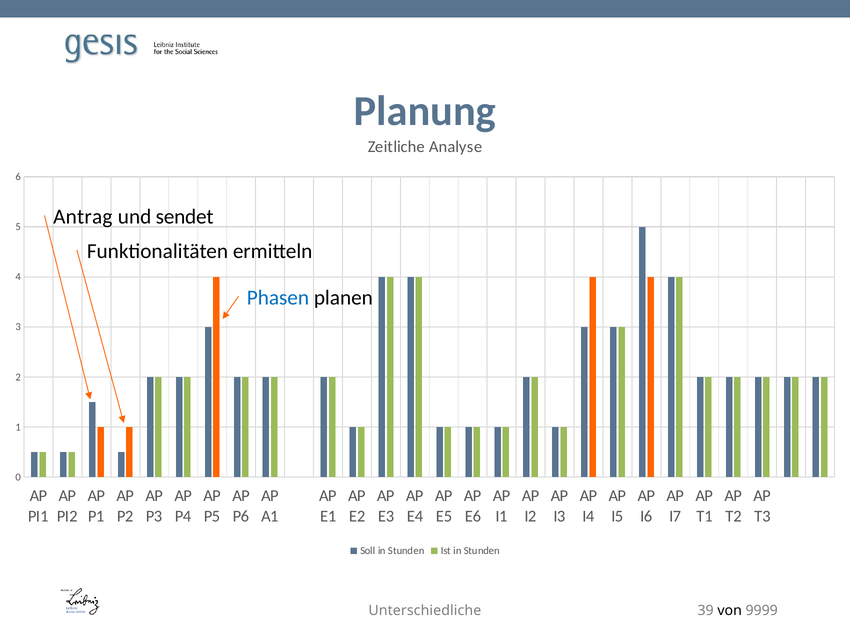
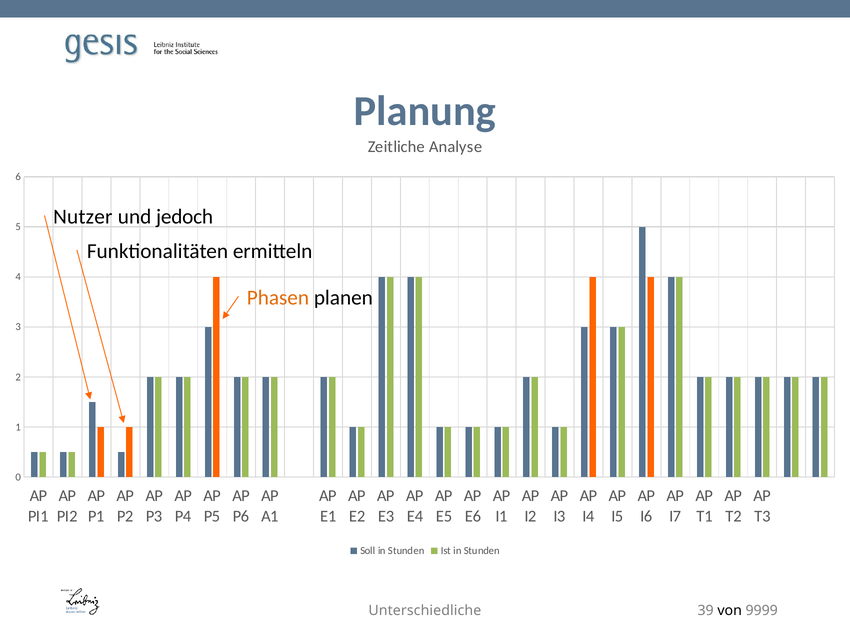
Antrag: Antrag -> Nutzer (83, 217)
sendet: sendet -> jedoch (185, 217)
Phasen colour: blue -> orange (278, 297)
